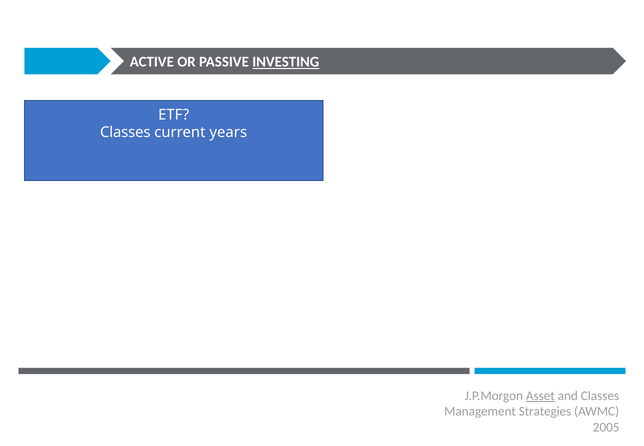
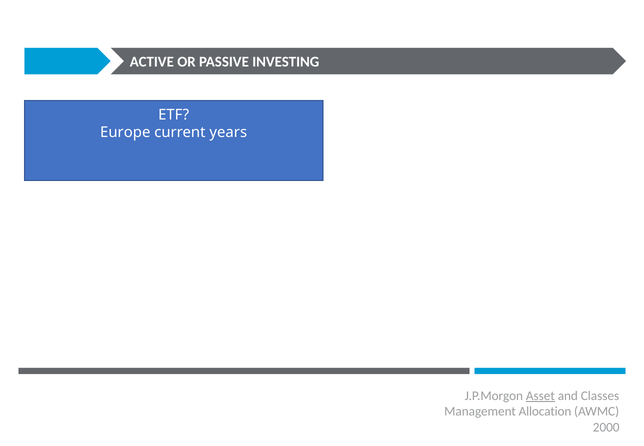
INVESTING underline: present -> none (286, 62)
Classes: Classes -> Europe (125, 133)
Strategies: Strategies -> Allocation (545, 411)
2005: 2005 -> 2000 (606, 427)
